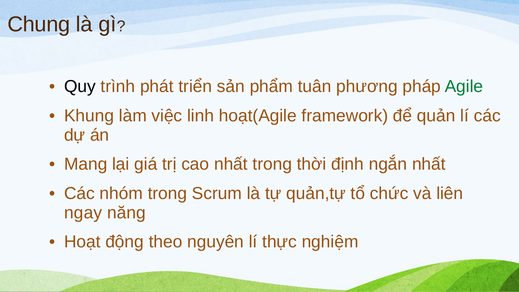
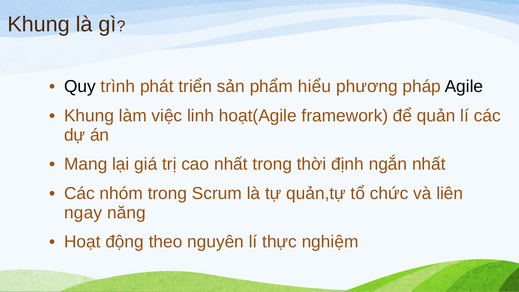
Chung: Chung -> Khung (39, 24)
tuân: tuân -> hiểu (315, 87)
Agile colour: green -> black (464, 87)
